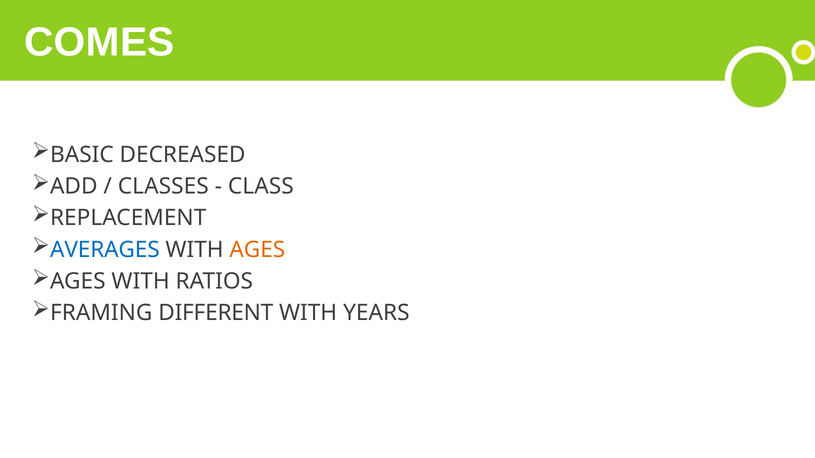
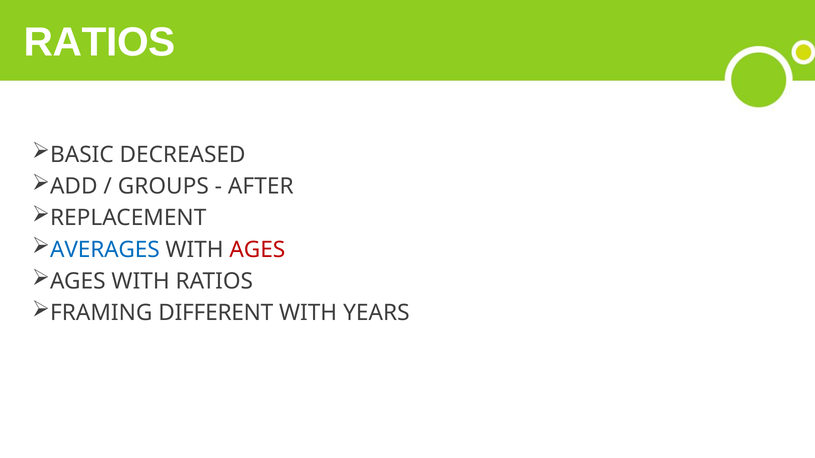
COMES: COMES -> RATIOS (100, 42)
CLASSES: CLASSES -> GROUPS (163, 186)
CLASS: CLASS -> AFTER (261, 186)
AGES colour: orange -> red (257, 250)
